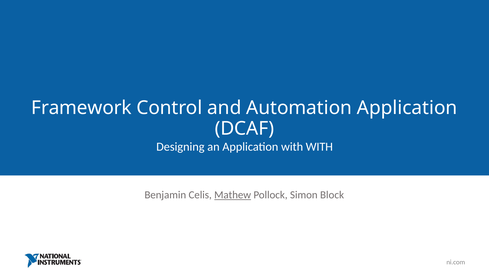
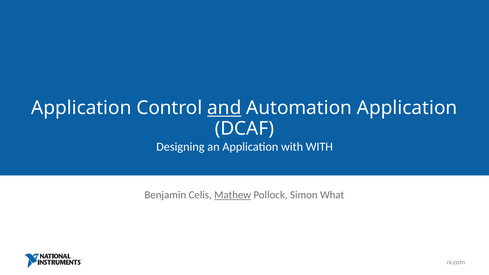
Framework: Framework -> Application (81, 108)
and underline: none -> present (224, 108)
Block: Block -> What (332, 195)
